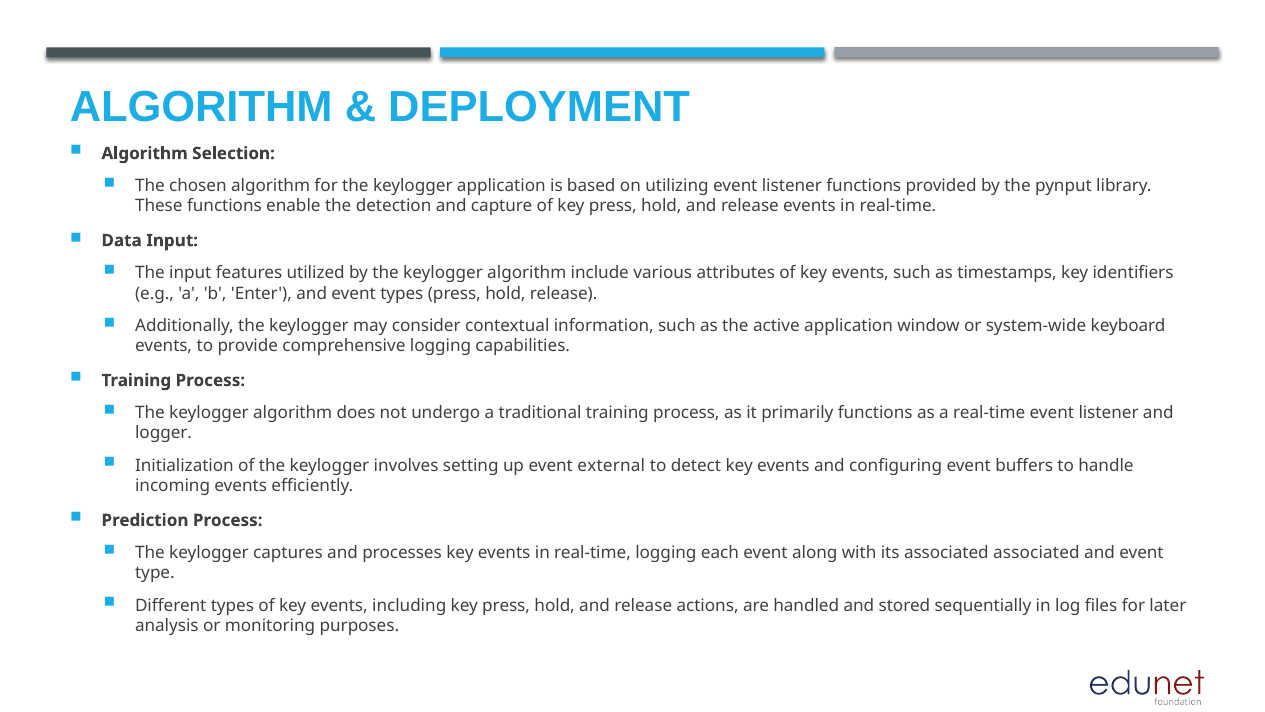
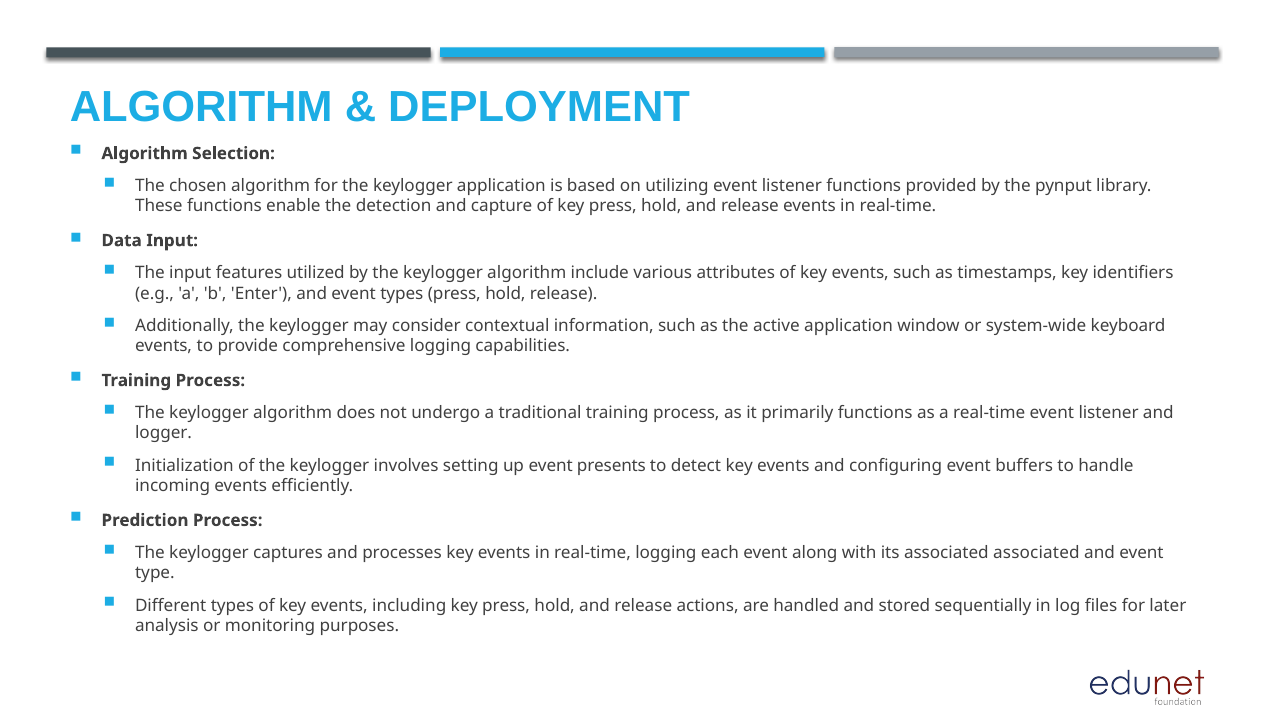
external: external -> presents (611, 465)
